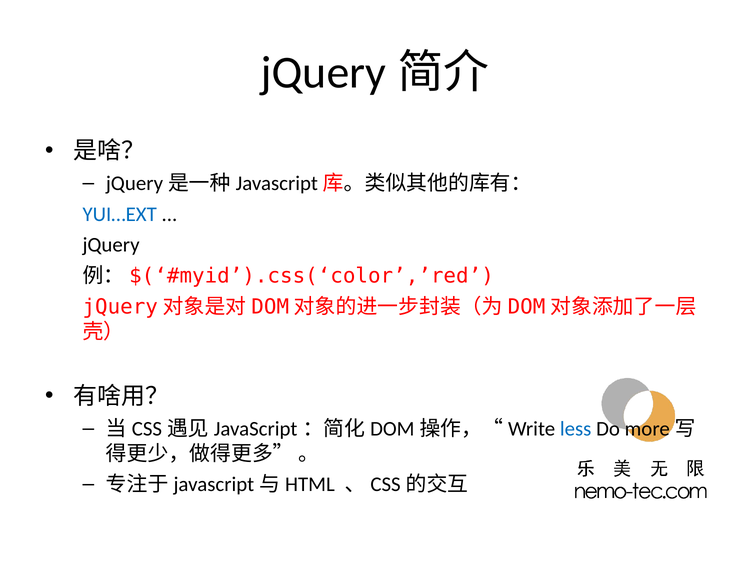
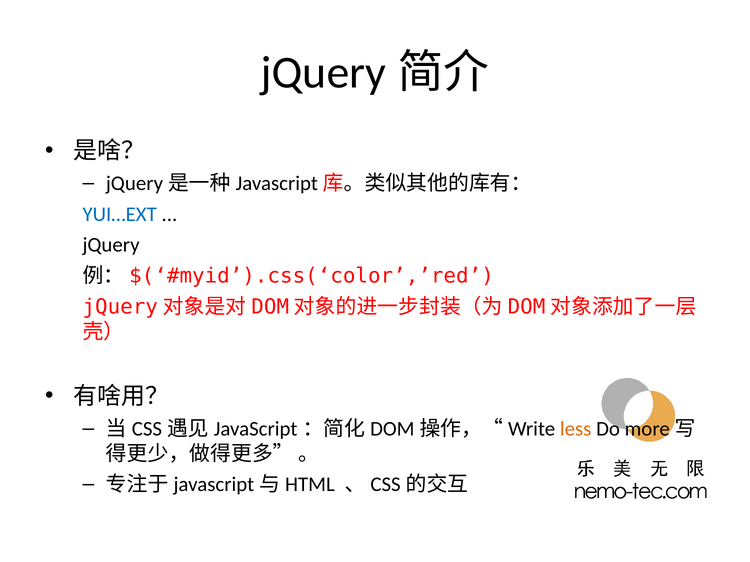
less colour: blue -> orange (576, 429)
